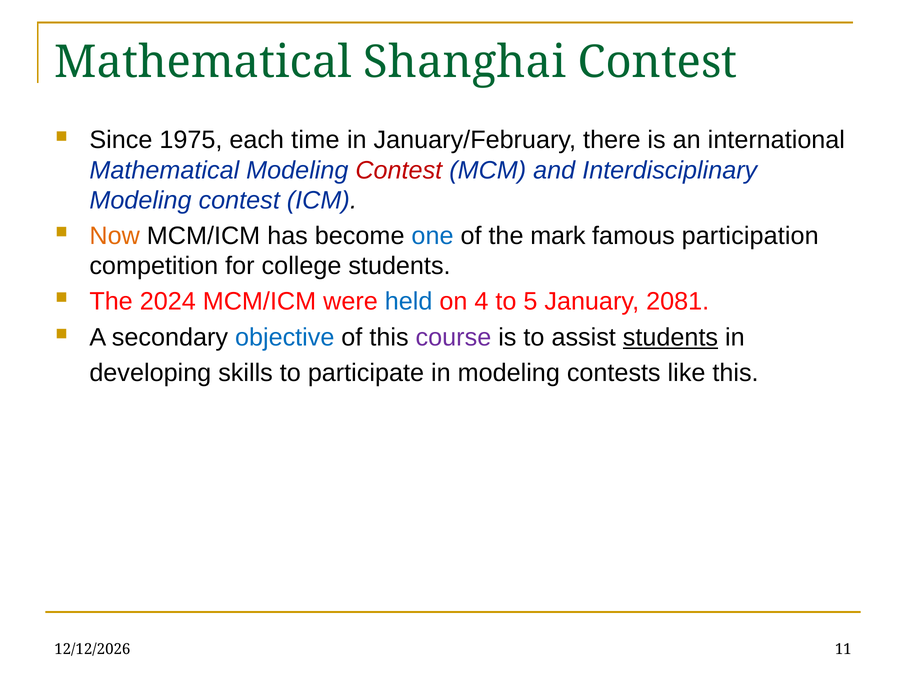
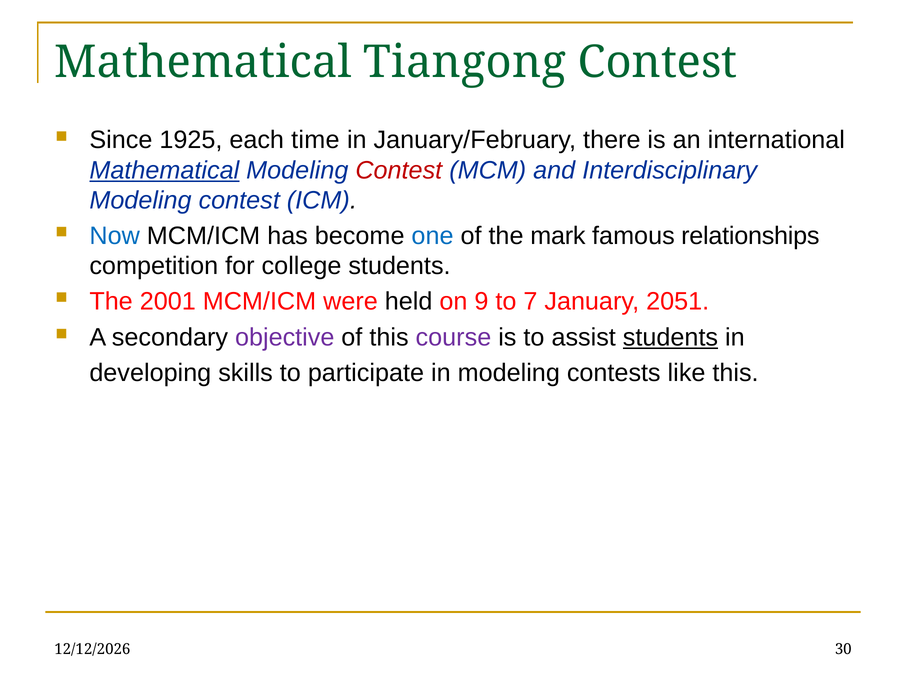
Shanghai: Shanghai -> Tiangong (465, 62)
1975: 1975 -> 1925 (191, 140)
Mathematical underline: none -> present (164, 170)
Now colour: orange -> blue (115, 236)
participation: participation -> relationships (750, 236)
2024: 2024 -> 2001 (168, 301)
held colour: blue -> black (409, 301)
4: 4 -> 9 (481, 301)
5: 5 -> 7 (530, 301)
2081: 2081 -> 2051 (678, 301)
objective colour: blue -> purple (285, 337)
11: 11 -> 30 (843, 649)
